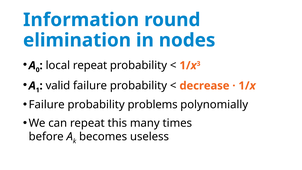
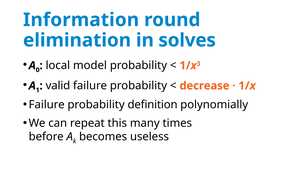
nodes: nodes -> solves (187, 40)
local repeat: repeat -> model (90, 65)
problems: problems -> definition (153, 105)
